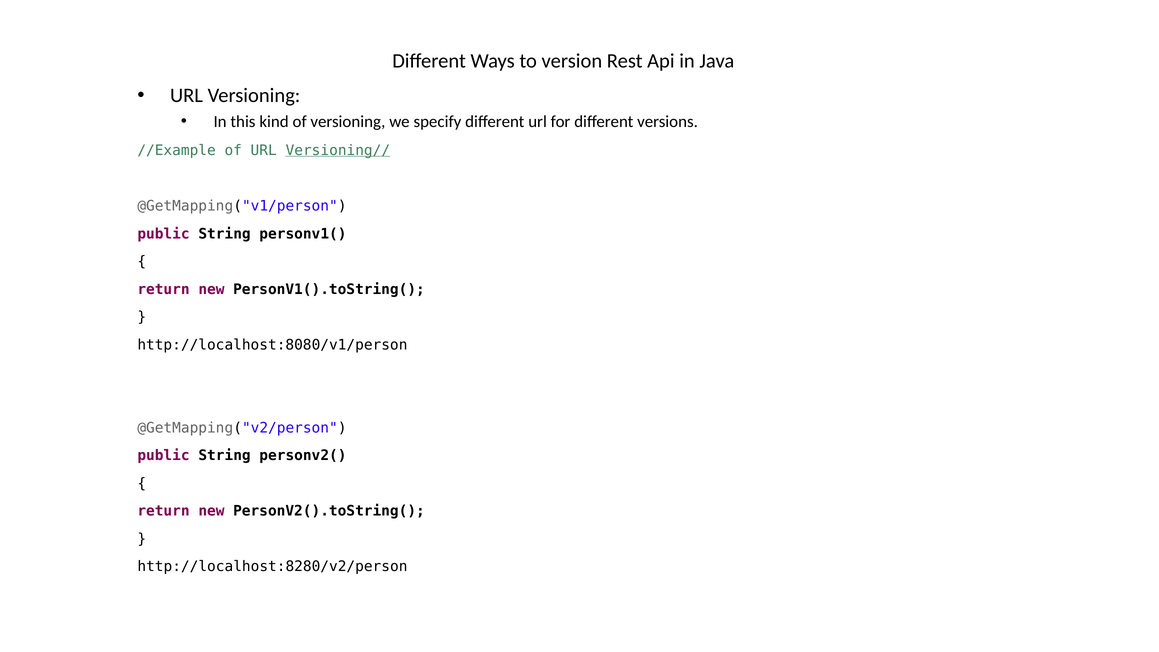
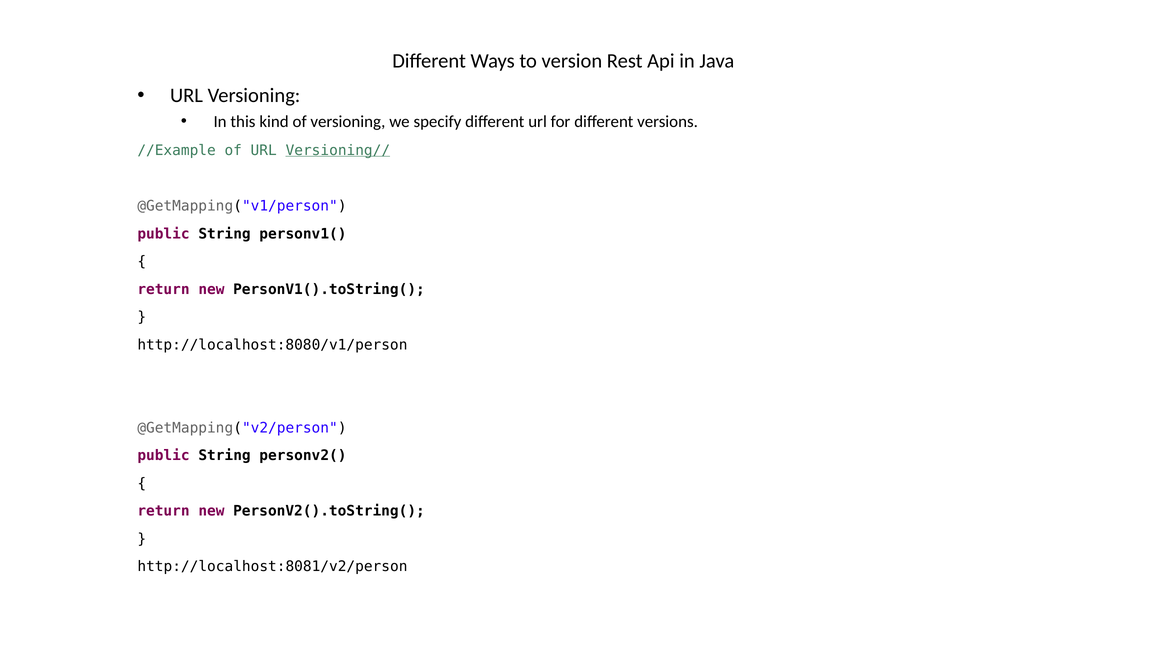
http://localhost:8280/v2/person: http://localhost:8280/v2/person -> http://localhost:8081/v2/person (272, 566)
